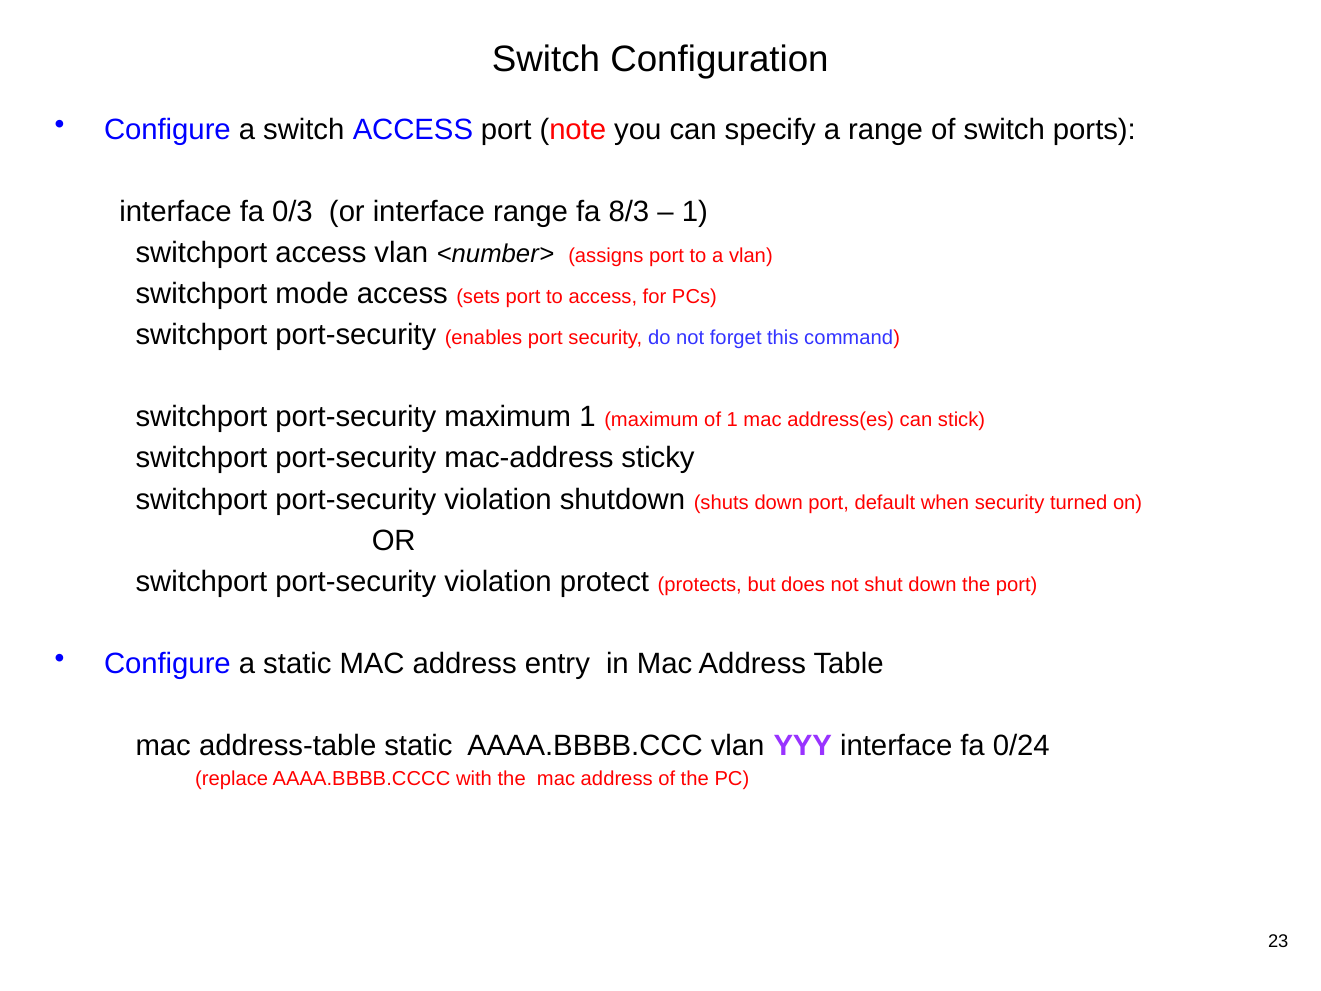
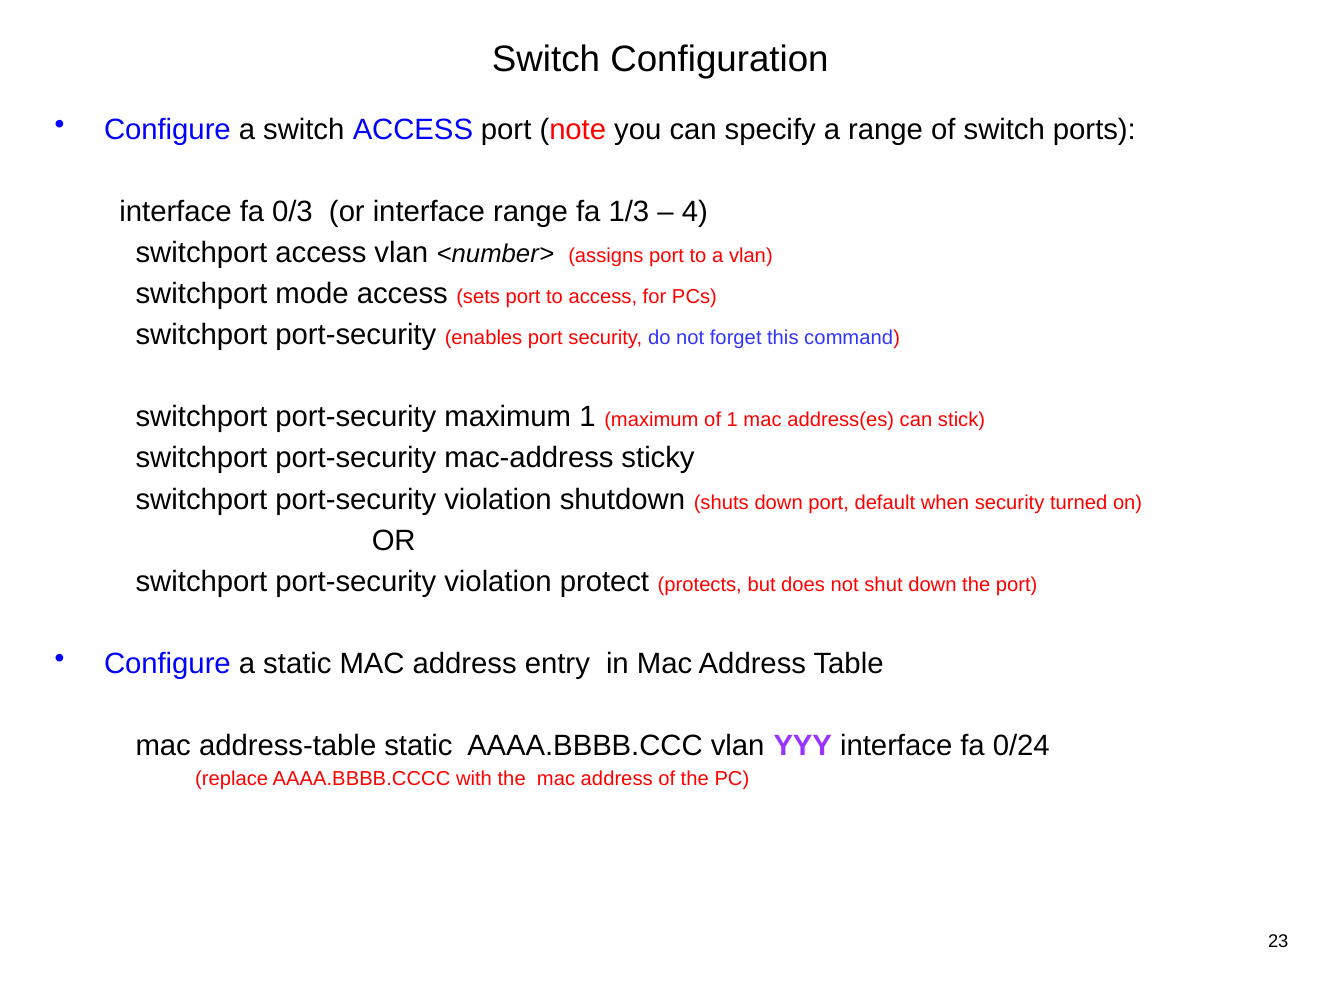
8/3: 8/3 -> 1/3 (629, 212)
1: 1 -> 4 (695, 212)
